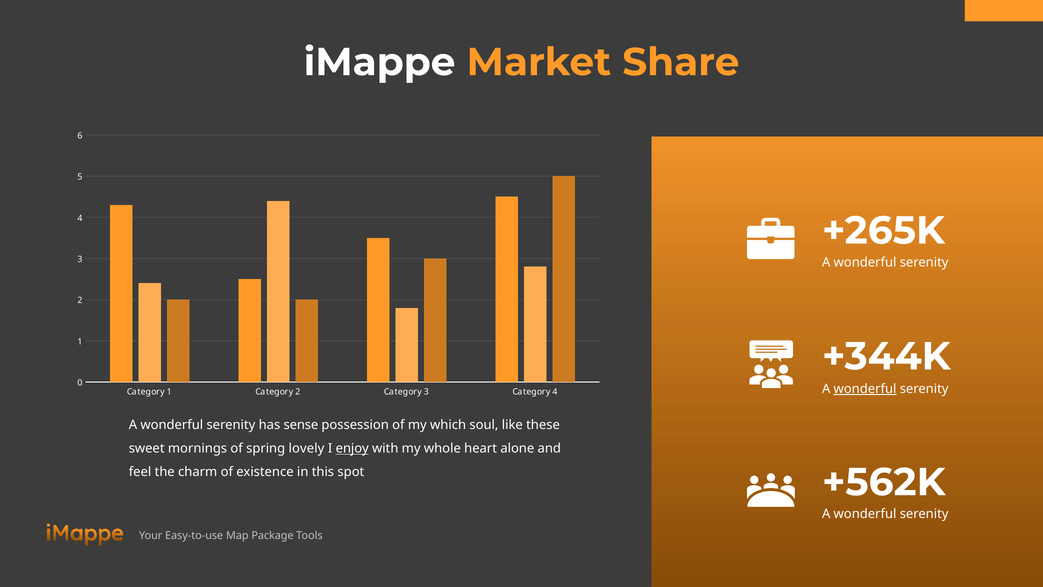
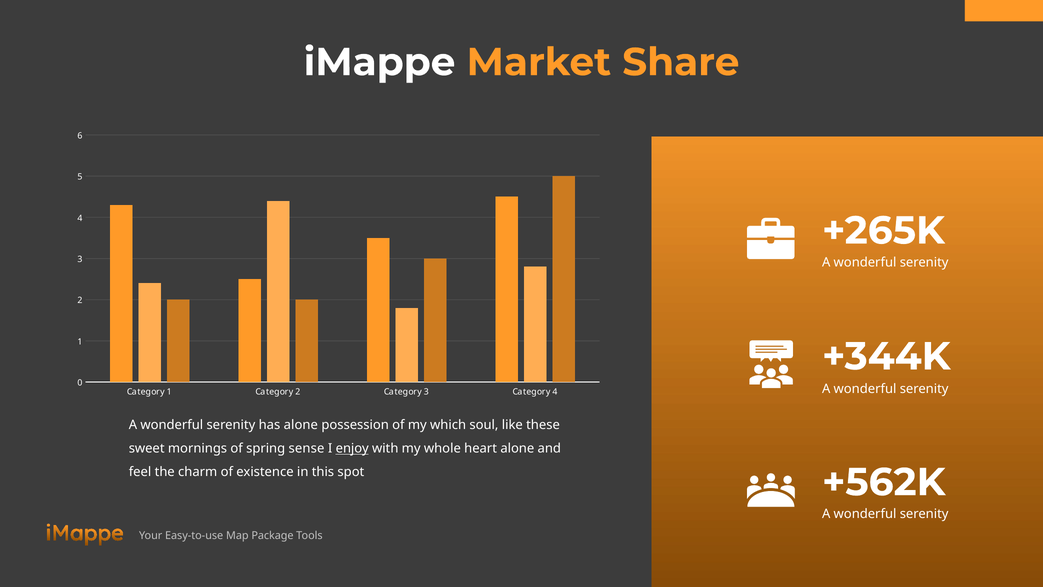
wonderful underline: present -> none (865, 389)
has sense: sense -> alone (301, 425)
lovely: lovely -> sense (306, 448)
